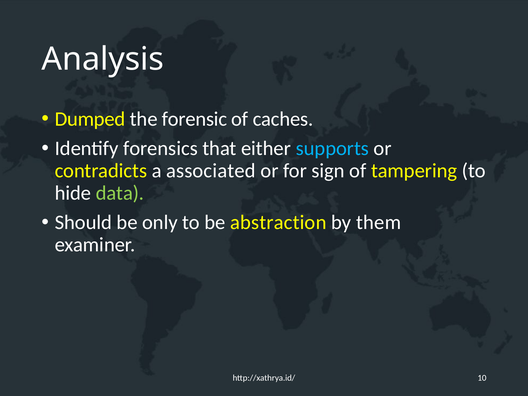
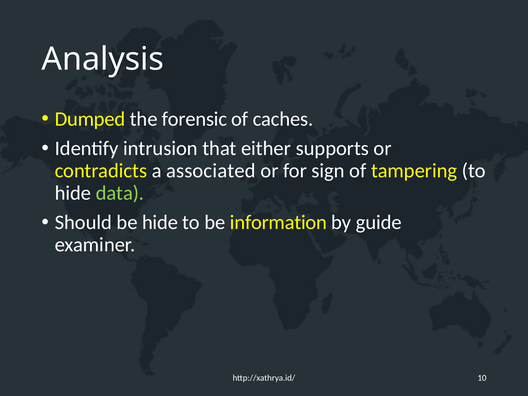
forensics: forensics -> intrusion (160, 149)
supports colour: light blue -> white (332, 149)
be only: only -> hide (160, 222)
abstraction: abstraction -> information (278, 222)
them: them -> guide (379, 222)
